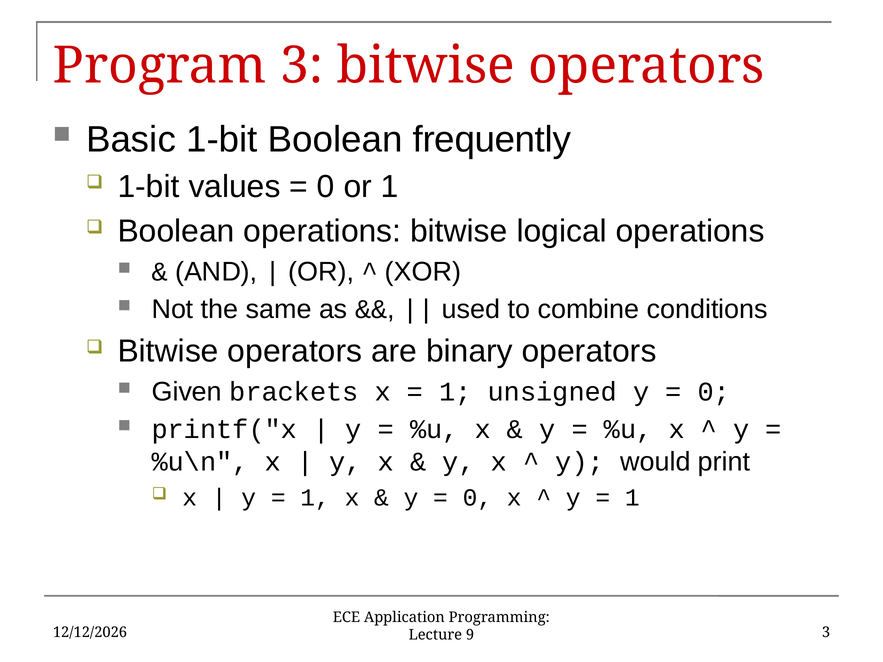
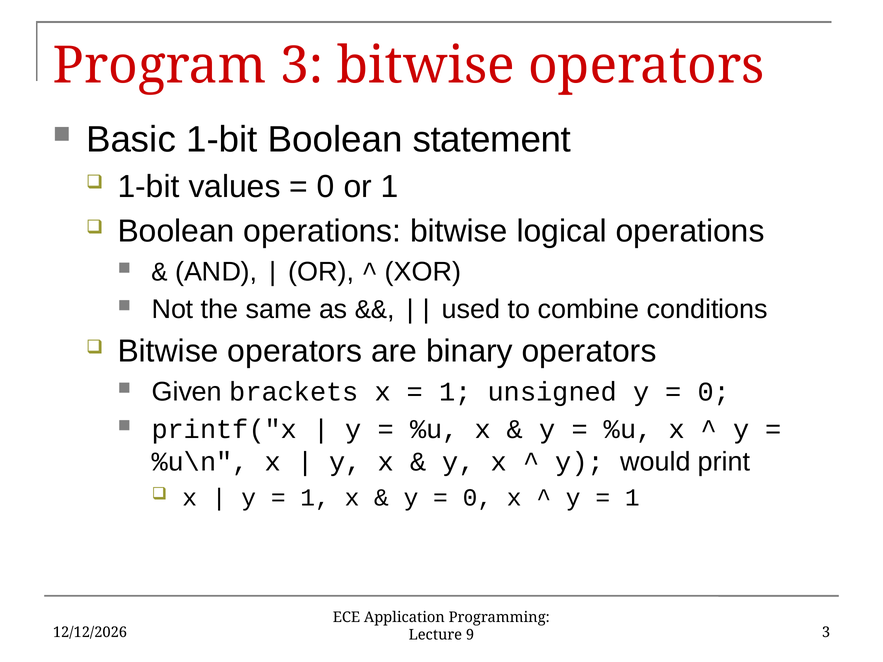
frequently: frequently -> statement (492, 139)
